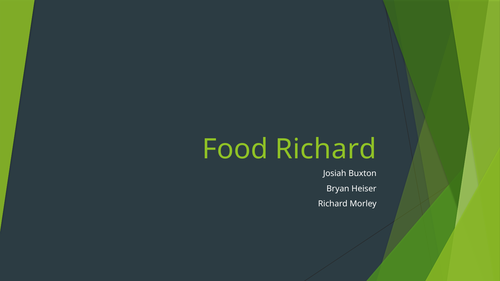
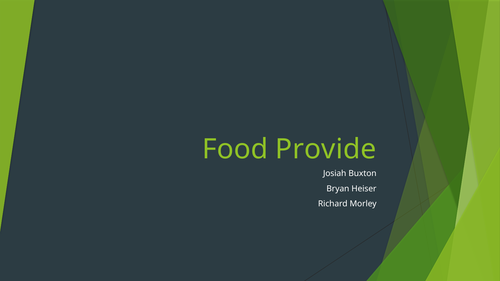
Food Richard: Richard -> Provide (326, 149)
